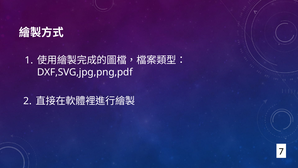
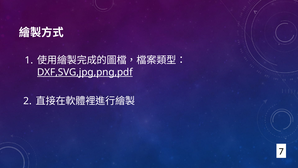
DXF,SVG,jpg,png,pdf underline: none -> present (85, 72)
